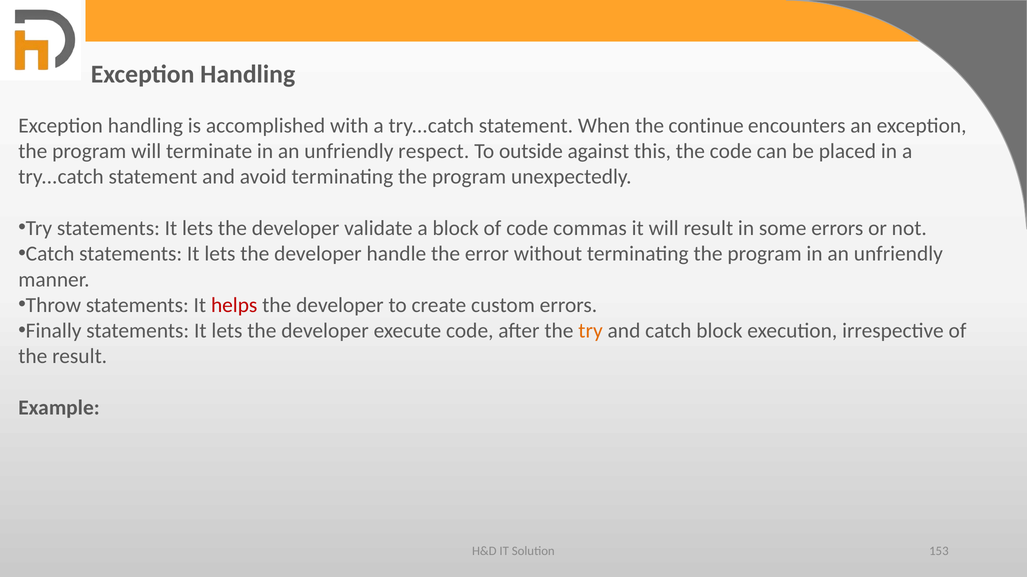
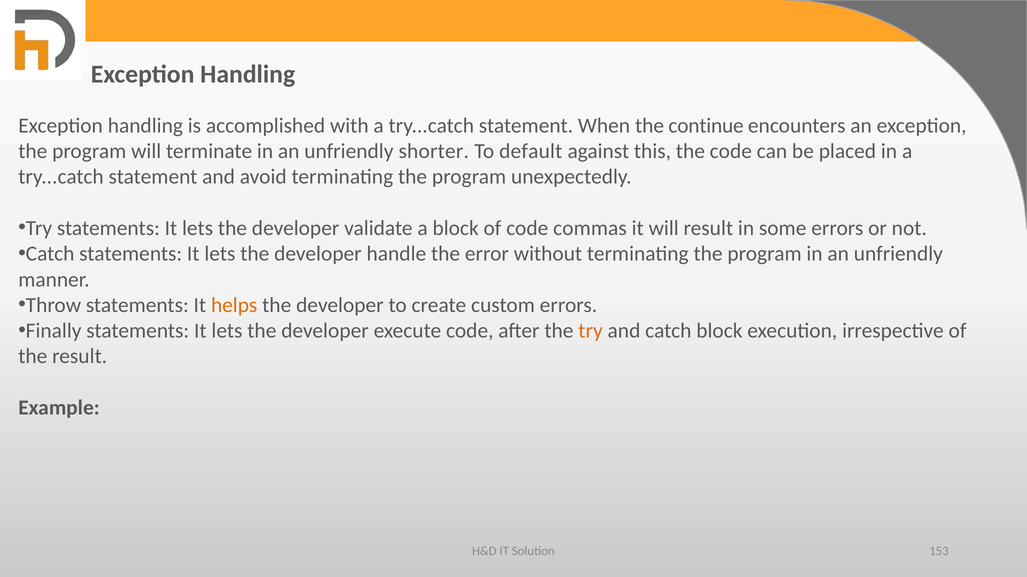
respect: respect -> shorter (434, 151)
outside: outside -> default (531, 151)
helps colour: red -> orange (234, 305)
